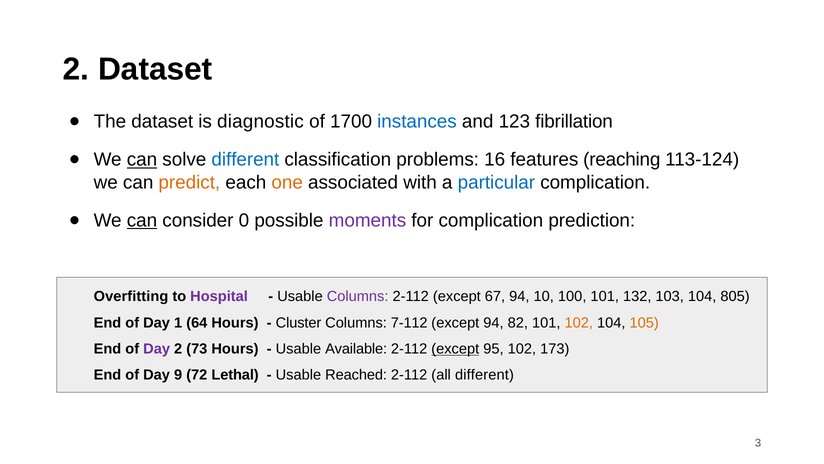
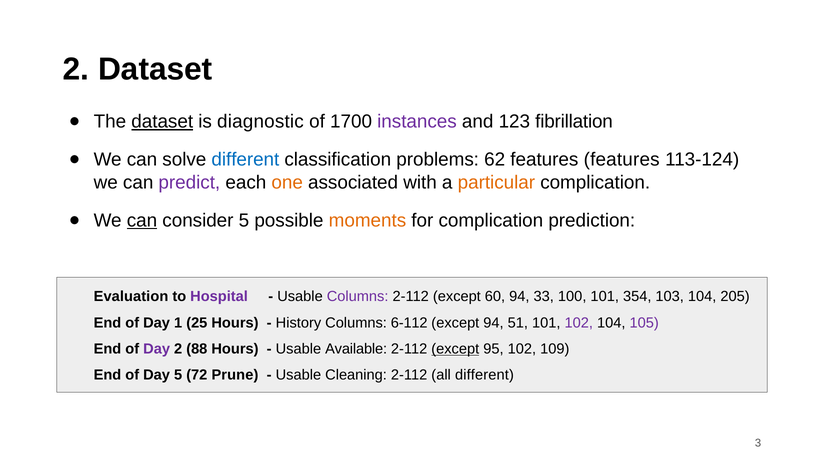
dataset underline: none -> present (162, 121)
instances colour: blue -> purple (417, 121)
can underline: present -> none (142, 160)
16: 16 -> 62 (495, 160)
features reaching: reaching -> features (622, 160)
predict colour: orange -> purple (189, 182)
particular colour: blue -> orange (496, 182)
consider 0: 0 -> 5 (244, 220)
moments colour: purple -> orange (367, 220)
Overfitting: Overfitting -> Evaluation (131, 296)
67: 67 -> 60 (495, 296)
10: 10 -> 33 (544, 296)
132: 132 -> 354 (637, 296)
805: 805 -> 205 (735, 296)
64: 64 -> 25 (197, 322)
Cluster: Cluster -> History (298, 322)
7-112: 7-112 -> 6-112 (409, 322)
82: 82 -> 51 (518, 322)
102 colour: orange -> purple (579, 322)
105 colour: orange -> purple (644, 322)
73: 73 -> 88 (197, 349)
173: 173 -> 109 (555, 349)
Day 9: 9 -> 5 (178, 375)
Lethal: Lethal -> Prune (235, 375)
Reached: Reached -> Cleaning (356, 375)
